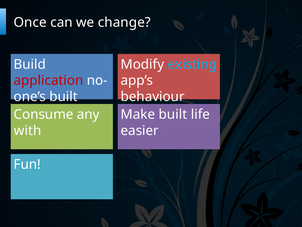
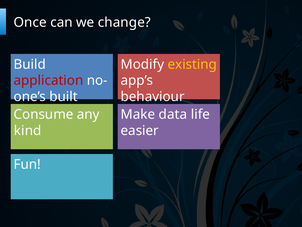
existing colour: light blue -> yellow (192, 64)
Make built: built -> data (173, 114)
with: with -> kind (28, 130)
